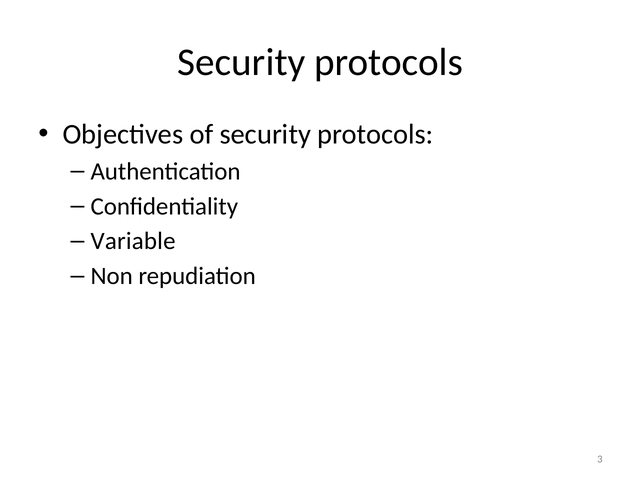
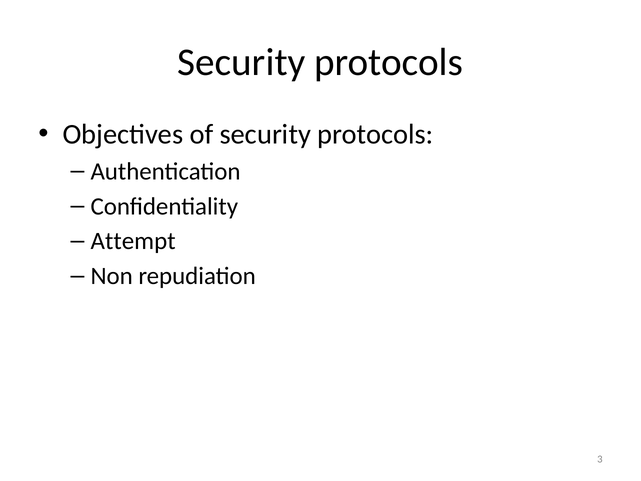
Variable: Variable -> Attempt (133, 241)
